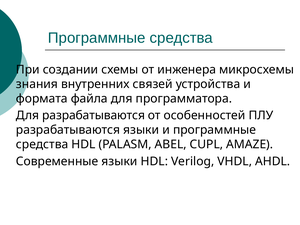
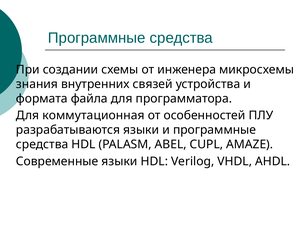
Для разрабатываются: разрабатываются -> коммутационная (93, 115)
